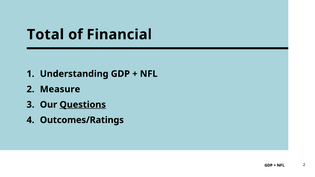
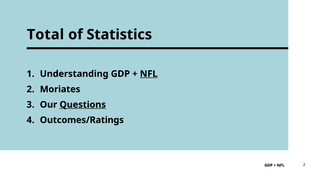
Financial: Financial -> Statistics (119, 35)
NFL underline: none -> present (149, 74)
Measure: Measure -> Moriates (60, 89)
